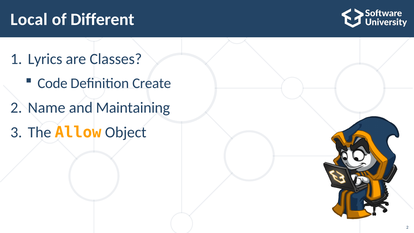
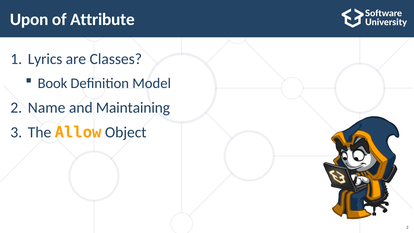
Local: Local -> Upon (29, 20)
Different: Different -> Attribute (102, 20)
Code: Code -> Book (52, 83)
Create: Create -> Model (152, 83)
